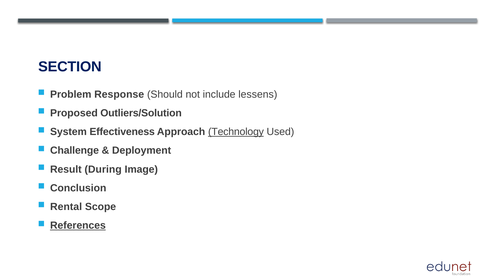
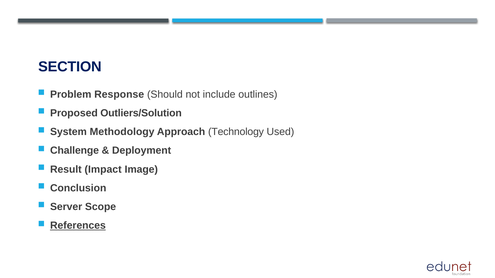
lessens: lessens -> outlines (258, 94)
Effectiveness: Effectiveness -> Methodology (122, 132)
Technology underline: present -> none (236, 132)
During: During -> Impact (103, 170)
Rental: Rental -> Server (66, 207)
